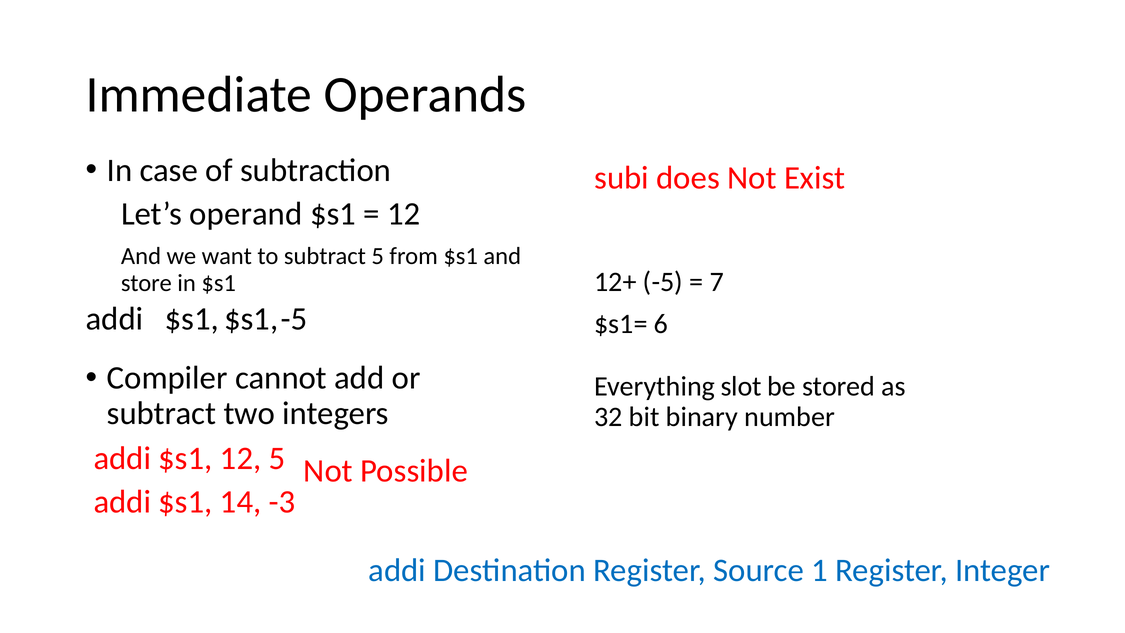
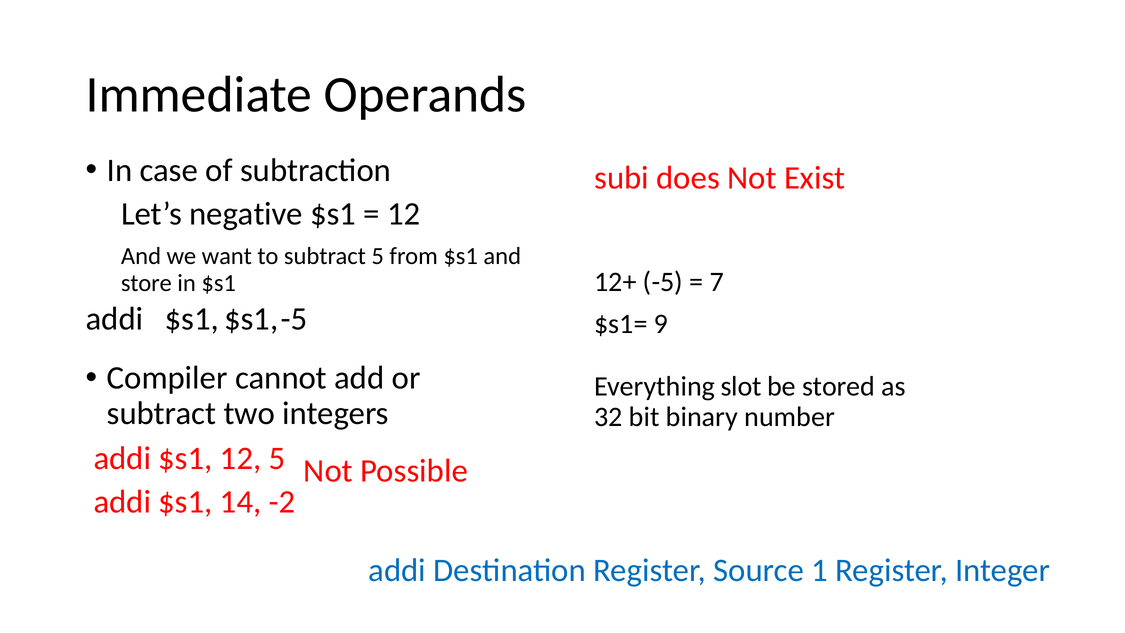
operand: operand -> negative (246, 214)
6: 6 -> 9 (661, 324)
-3: -3 -> -2 (282, 502)
